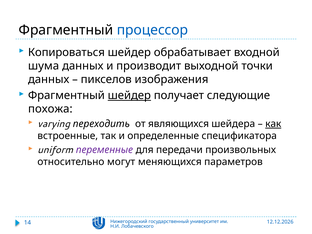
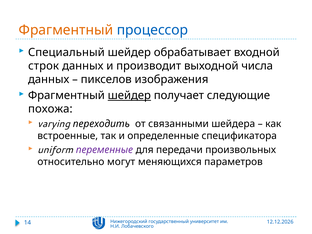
Фрагментный colour: black -> orange (66, 30)
Копироваться: Копироваться -> Специальный (66, 52)
шума: шума -> строк (44, 66)
точки: точки -> числа (257, 66)
являющихся: являющихся -> связанными (178, 124)
как underline: present -> none (273, 124)
